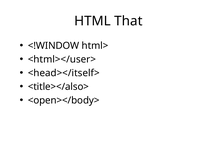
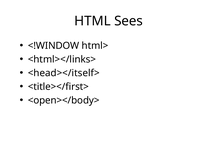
That: That -> Sees (128, 21)
<html></user>: <html></user> -> <html></links> (62, 59)
<title></also>: <title></also> -> <title></first> (58, 87)
